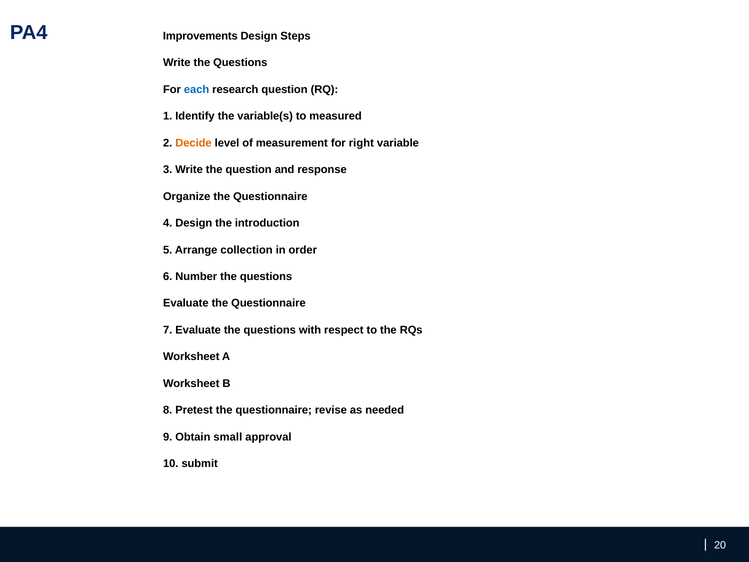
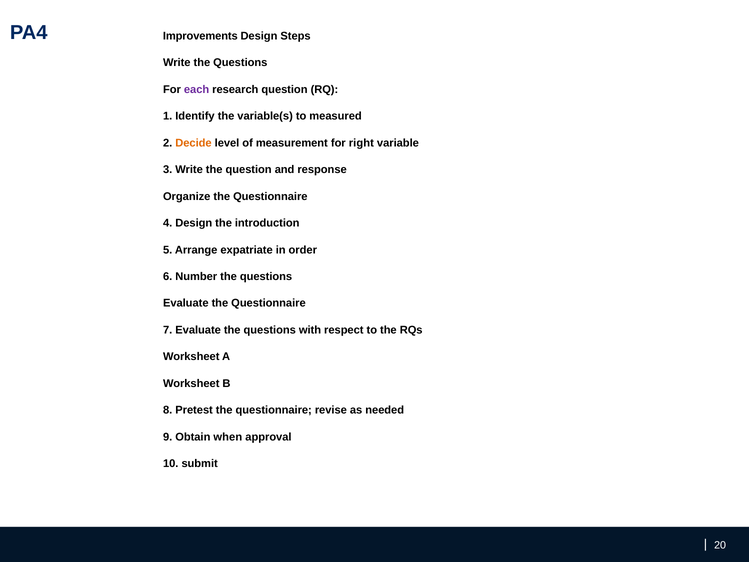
each colour: blue -> purple (197, 89)
collection: collection -> expatriate (247, 250)
small: small -> when (228, 437)
